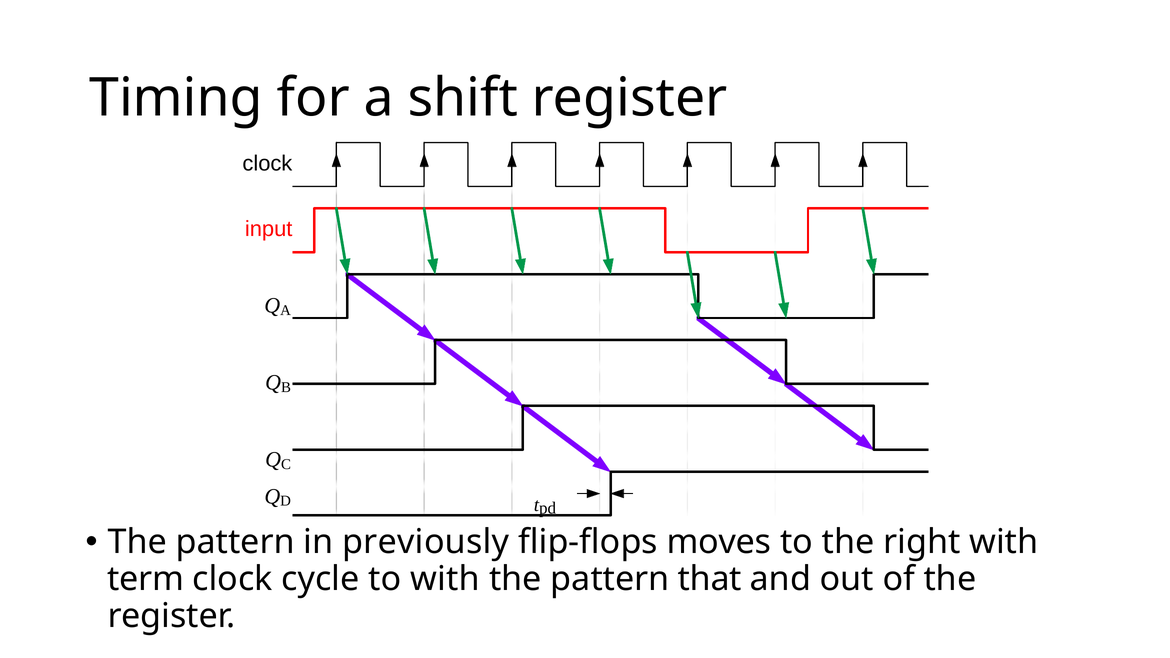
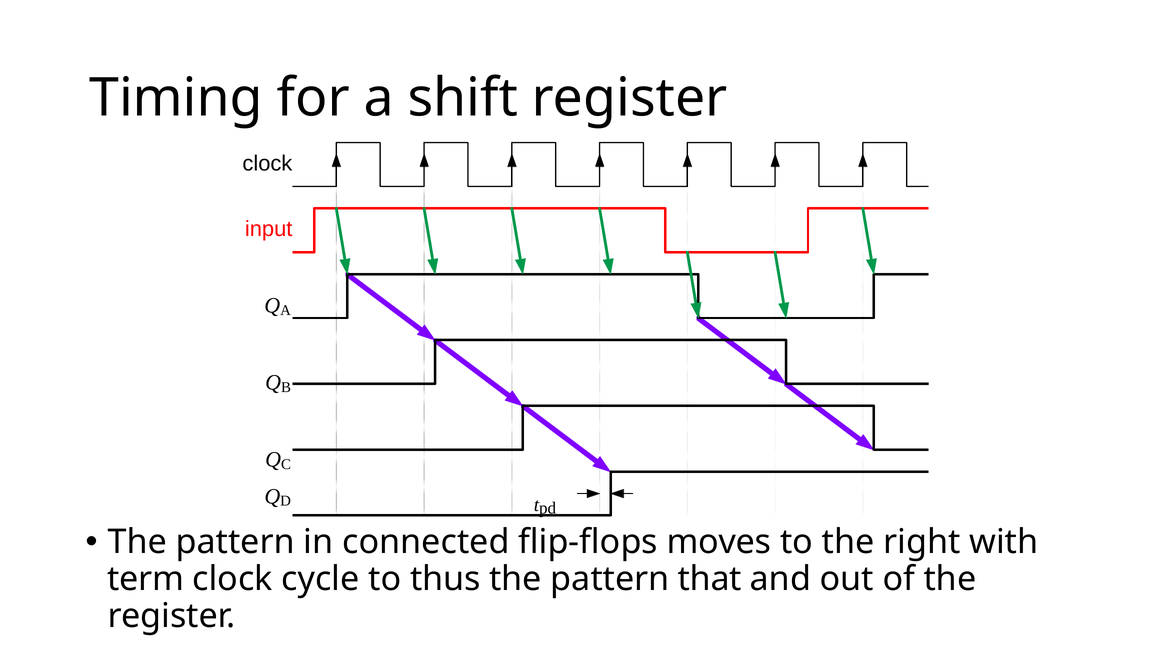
previously: previously -> connected (426, 542)
to with: with -> thus (445, 579)
